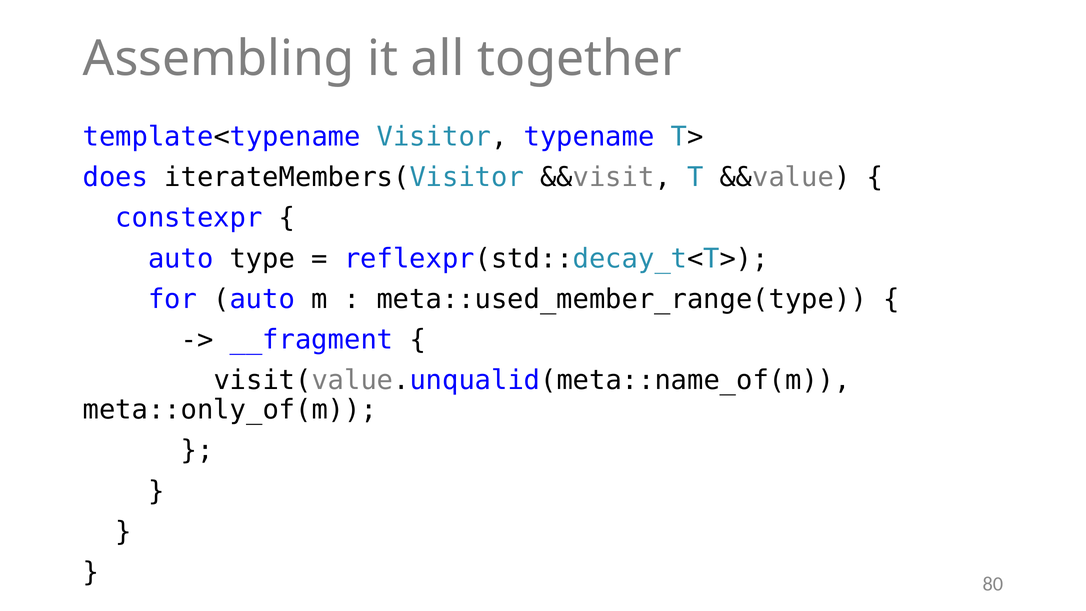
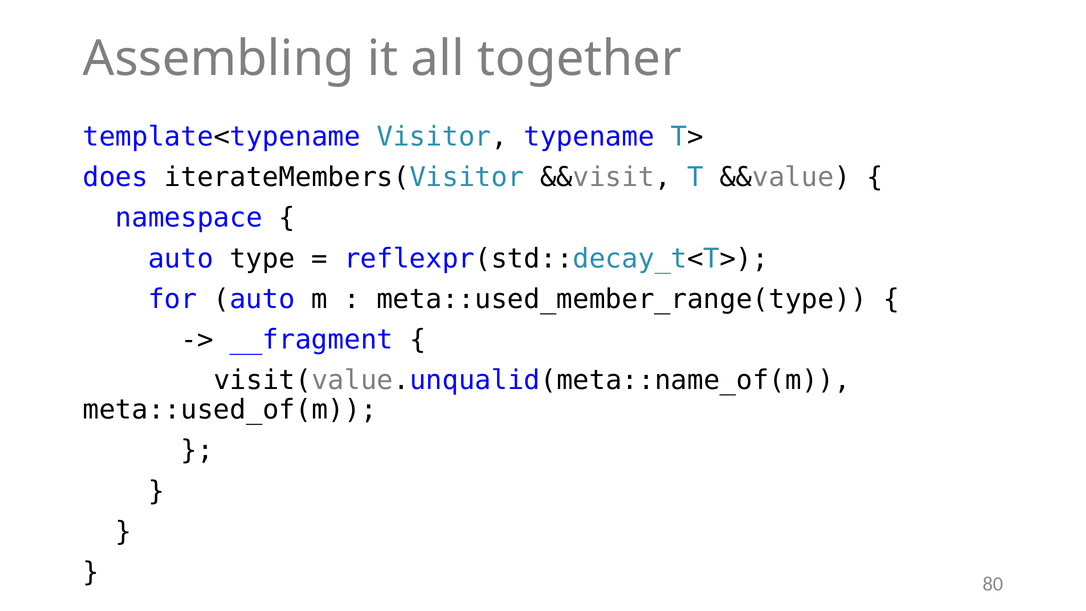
constexpr: constexpr -> namespace (189, 218)
meta::only_of(m: meta::only_of(m -> meta::used_of(m (230, 410)
